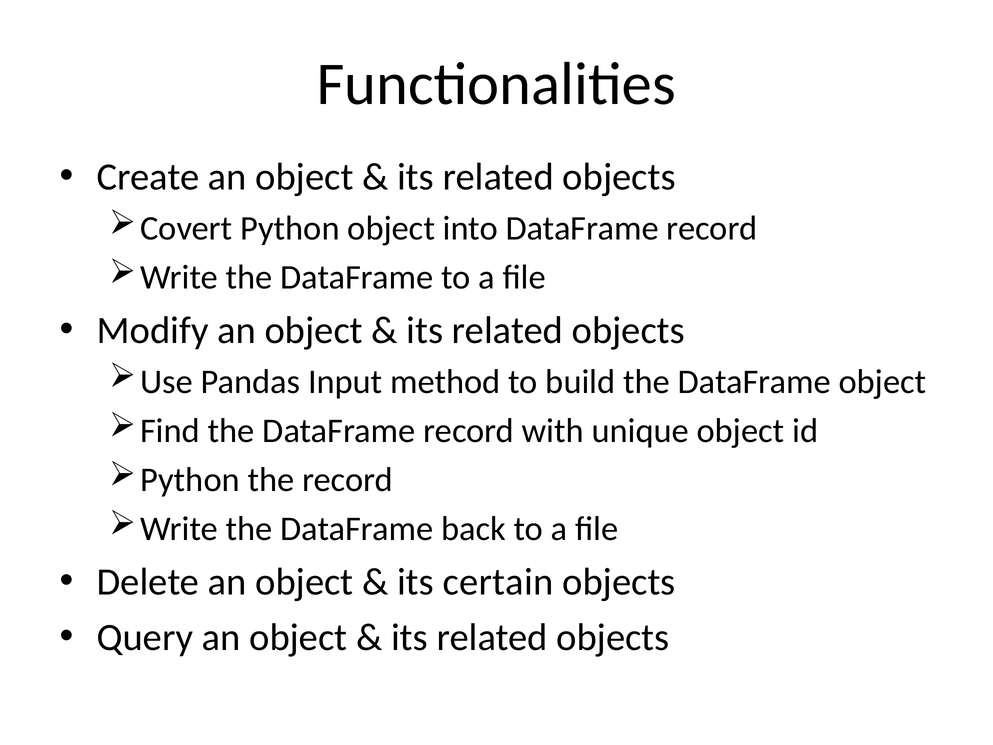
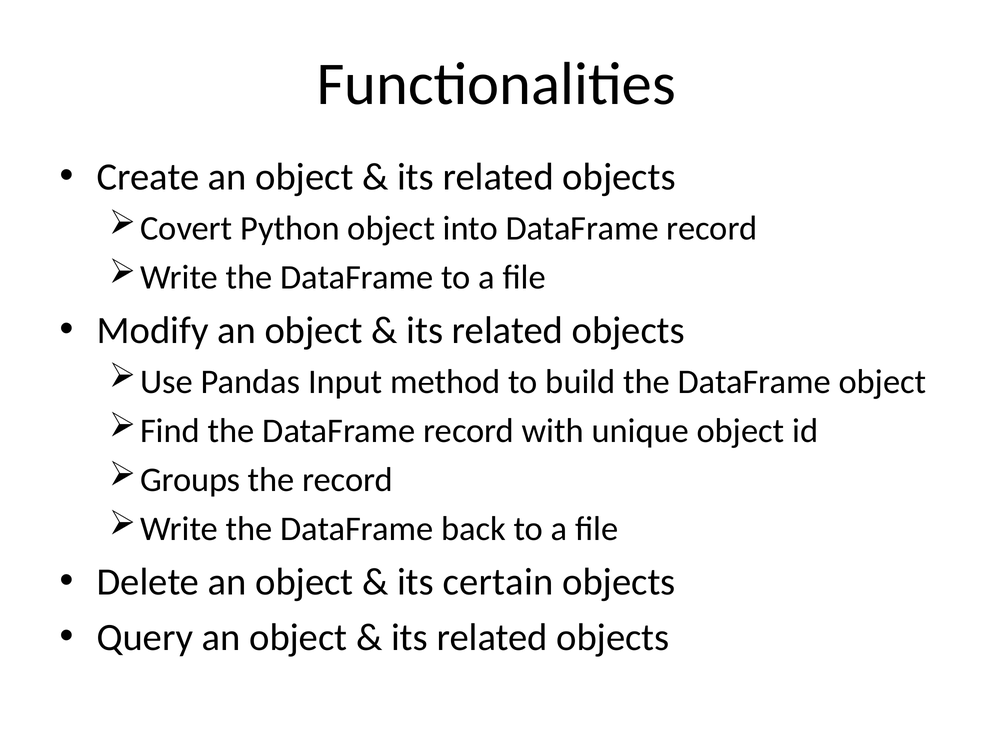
Python: Python -> Groups (190, 480)
